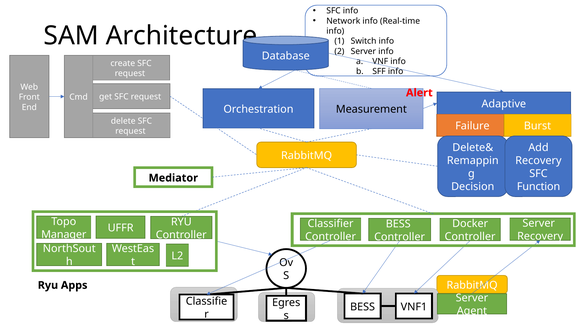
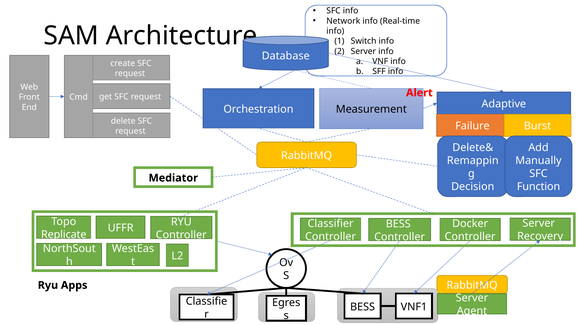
Recovery: Recovery -> Manually (538, 160)
Manager: Manager -> Replicate (64, 234)
